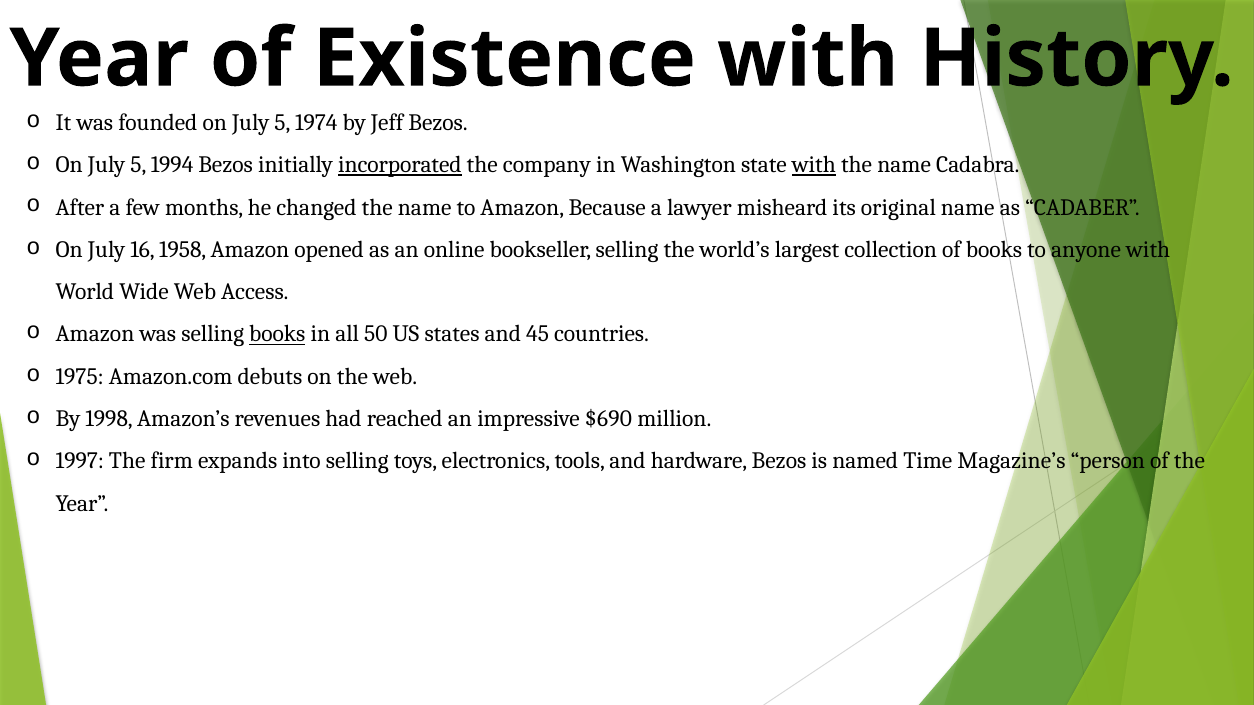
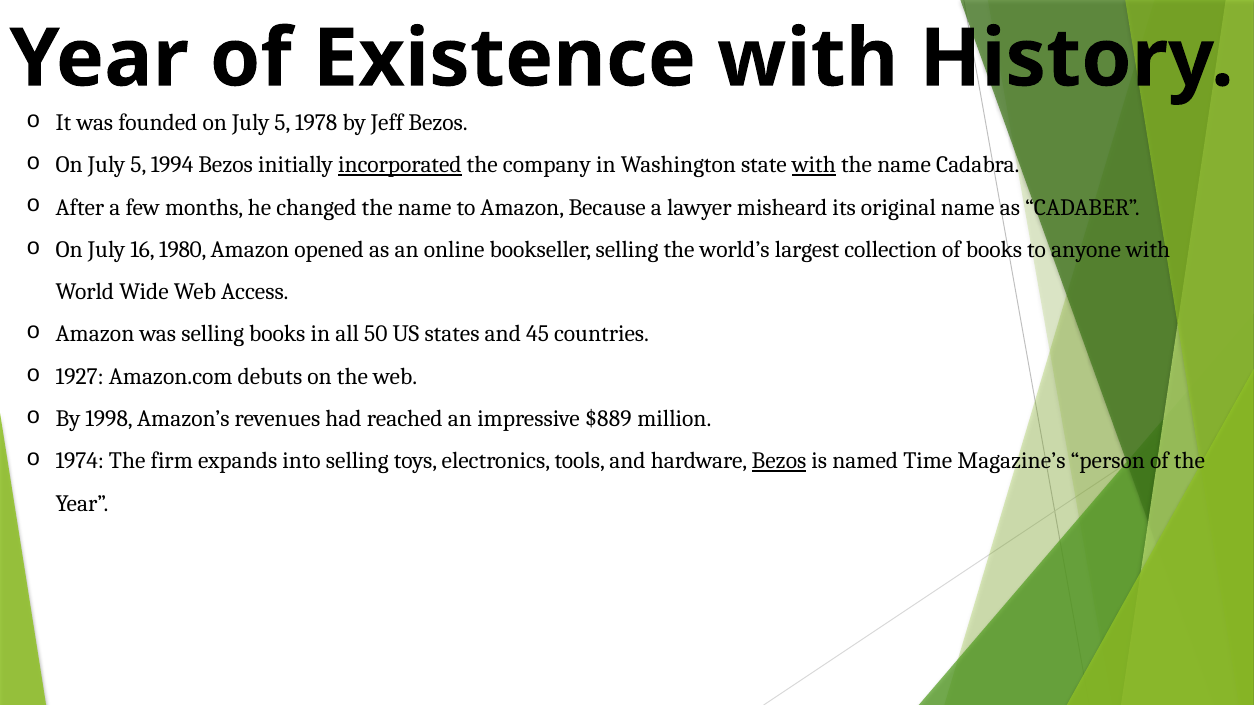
1974: 1974 -> 1978 (316, 123)
1958: 1958 -> 1980 (183, 250)
books underline: present -> none (277, 334)
1975: 1975 -> 1927 (80, 377)
$690: $690 -> $889 (608, 419)
1997: 1997 -> 1974 (80, 461)
Bezos underline: none -> present (779, 461)
